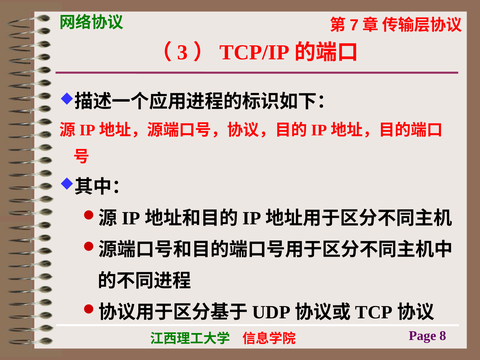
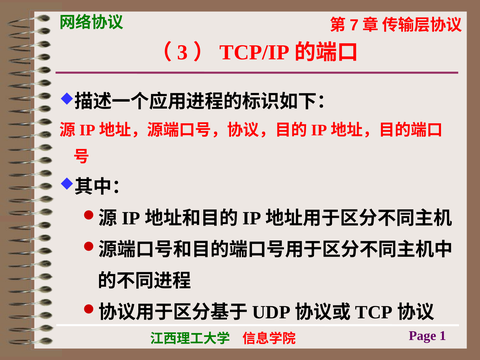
8: 8 -> 1 (443, 336)
